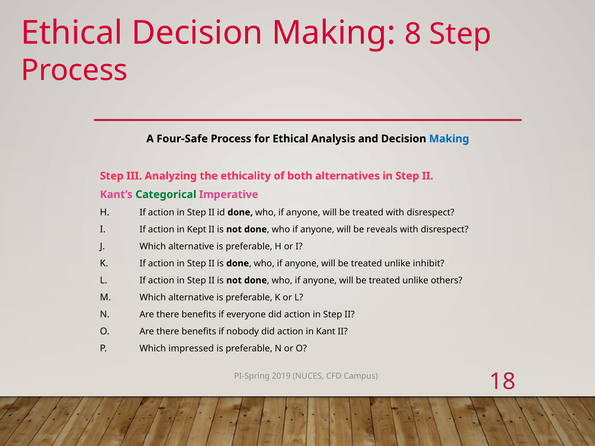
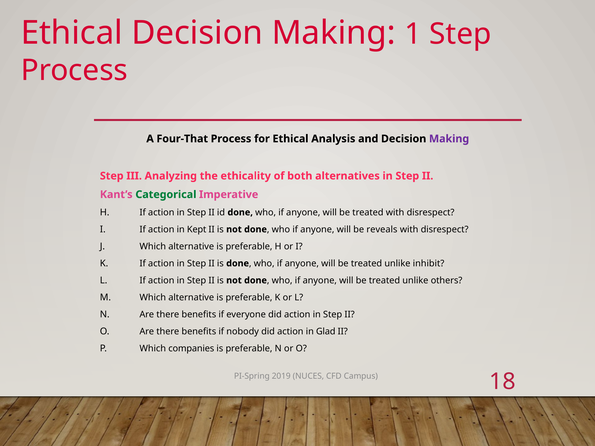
8: 8 -> 1 (413, 34)
Four-Safe: Four-Safe -> Four-That (182, 139)
Making colour: blue -> purple (449, 139)
Kant: Kant -> Glad (326, 332)
impressed: impressed -> companies (191, 349)
